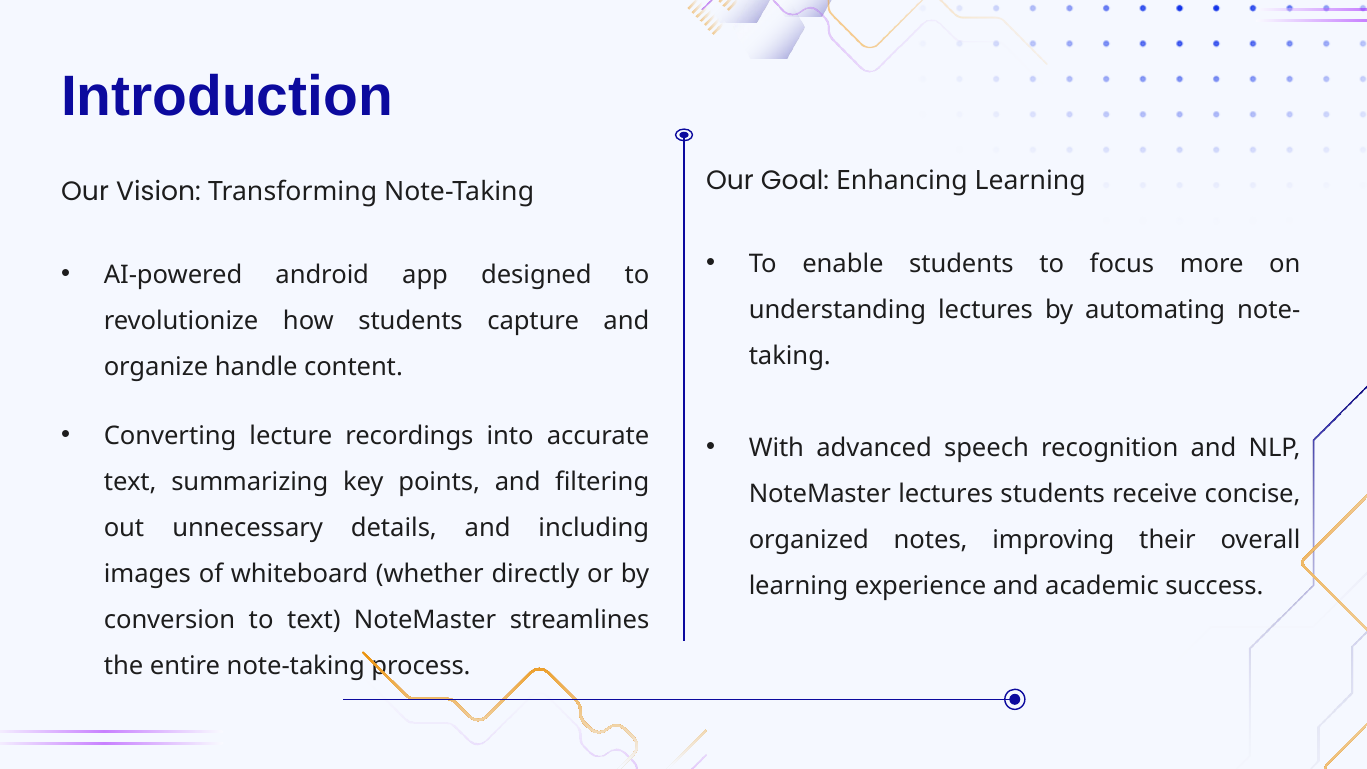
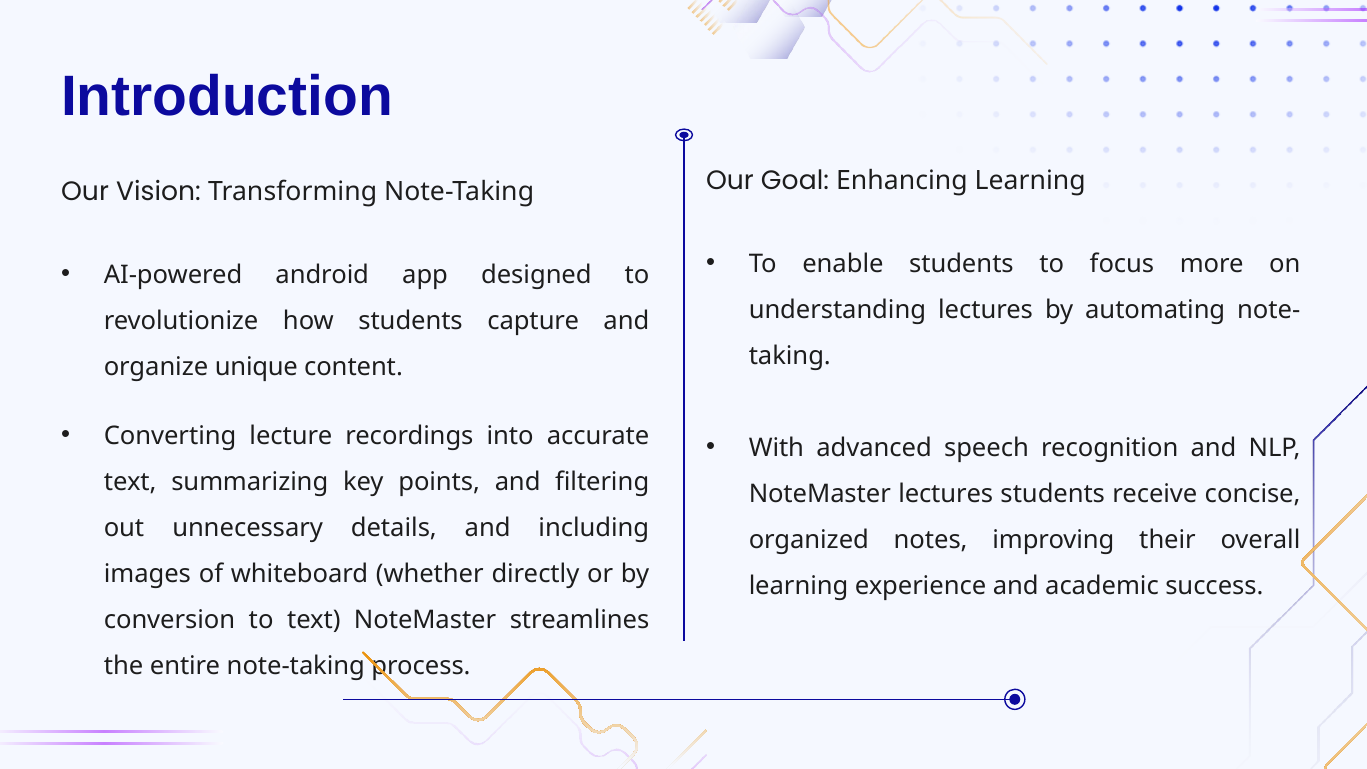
handle: handle -> unique (256, 367)
